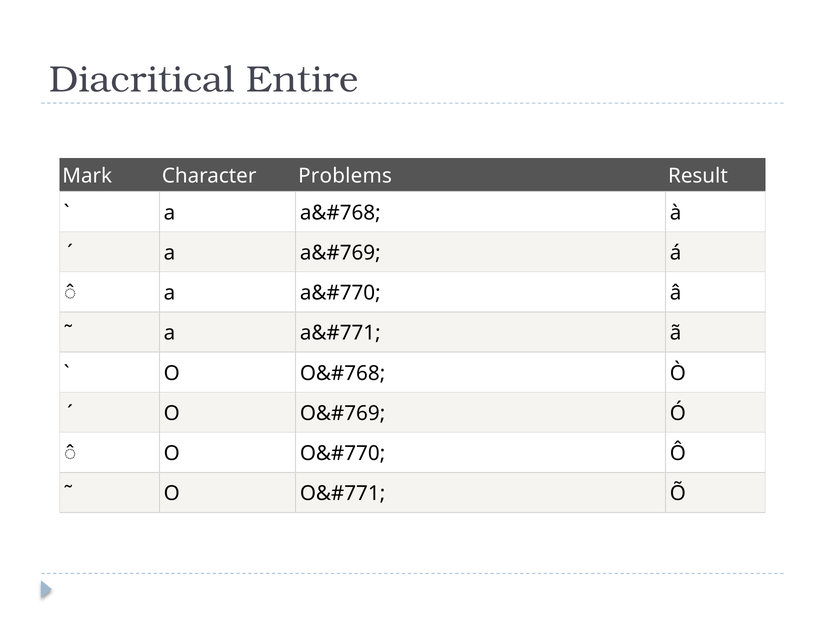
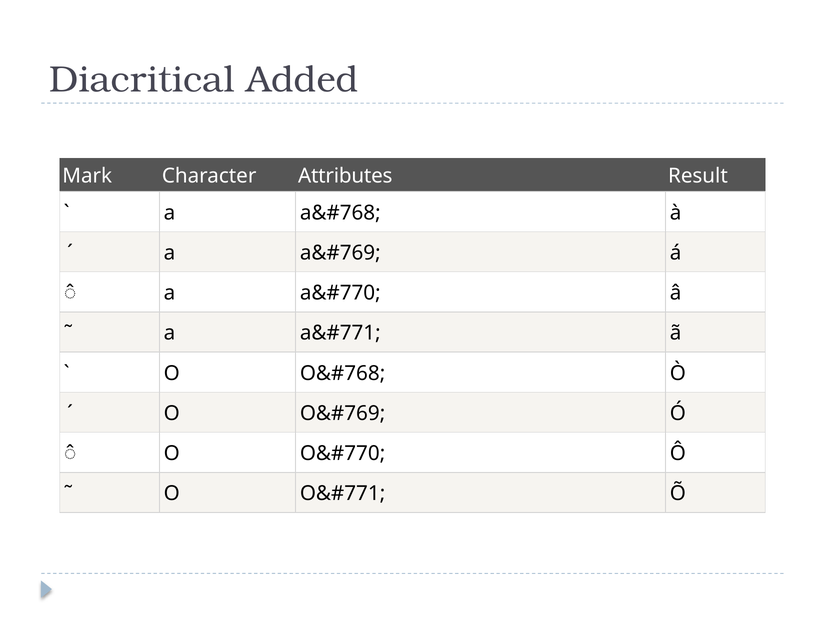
Entire: Entire -> Added (302, 80)
Problems: Problems -> Attributes (345, 176)
